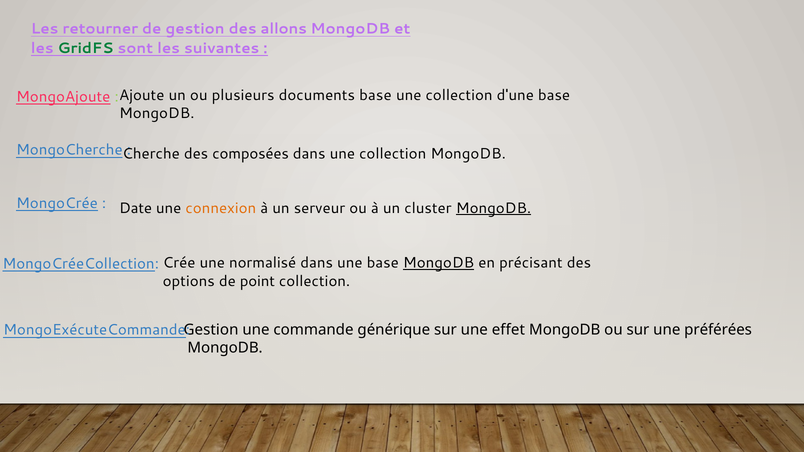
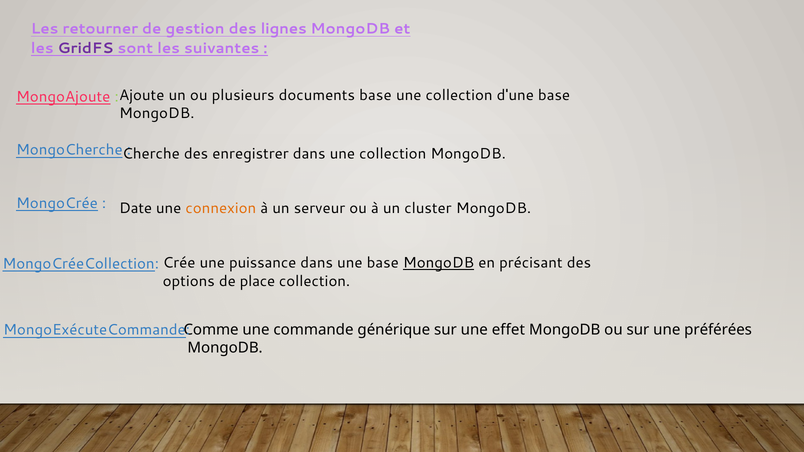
allons: allons -> lignes (284, 29)
GridFS colour: green -> purple (86, 48)
composées: composées -> enregistrer (251, 154)
MongoDB underline: present -> none (493, 208)
normalisé: normalisé -> puissance (263, 263)
point: point -> place (257, 281)
Gestion: Gestion -> Comme (211, 330)
